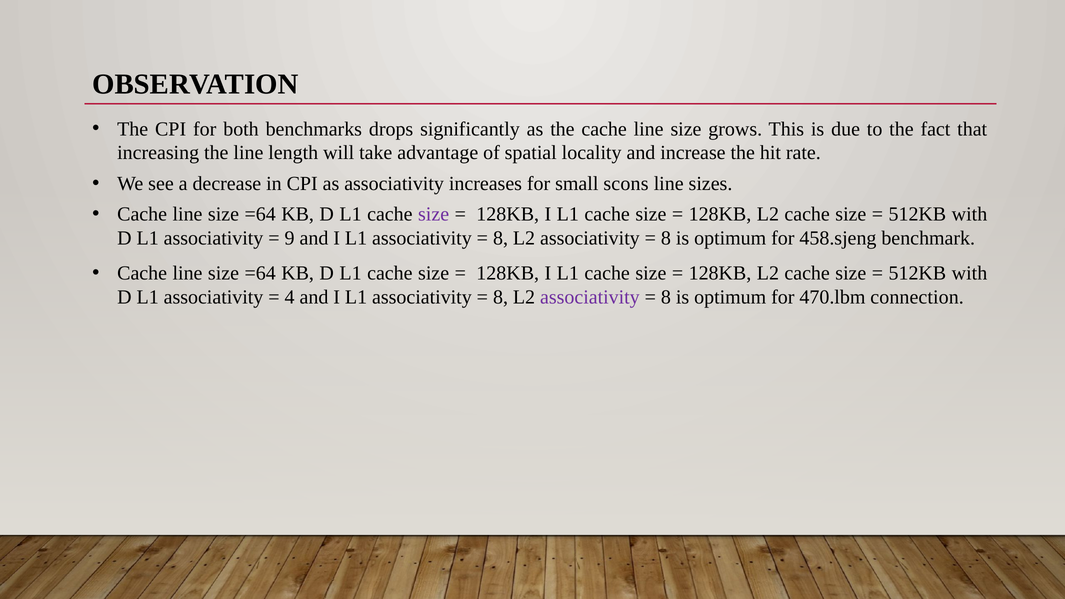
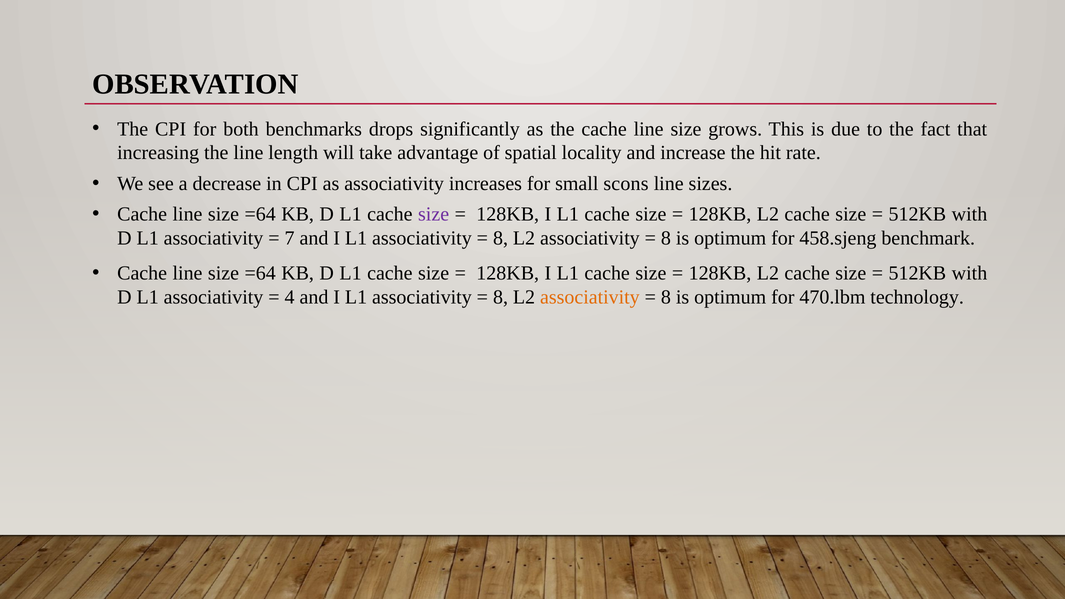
9: 9 -> 7 (290, 238)
associativity colour: purple -> orange (590, 297)
connection: connection -> technology (917, 297)
